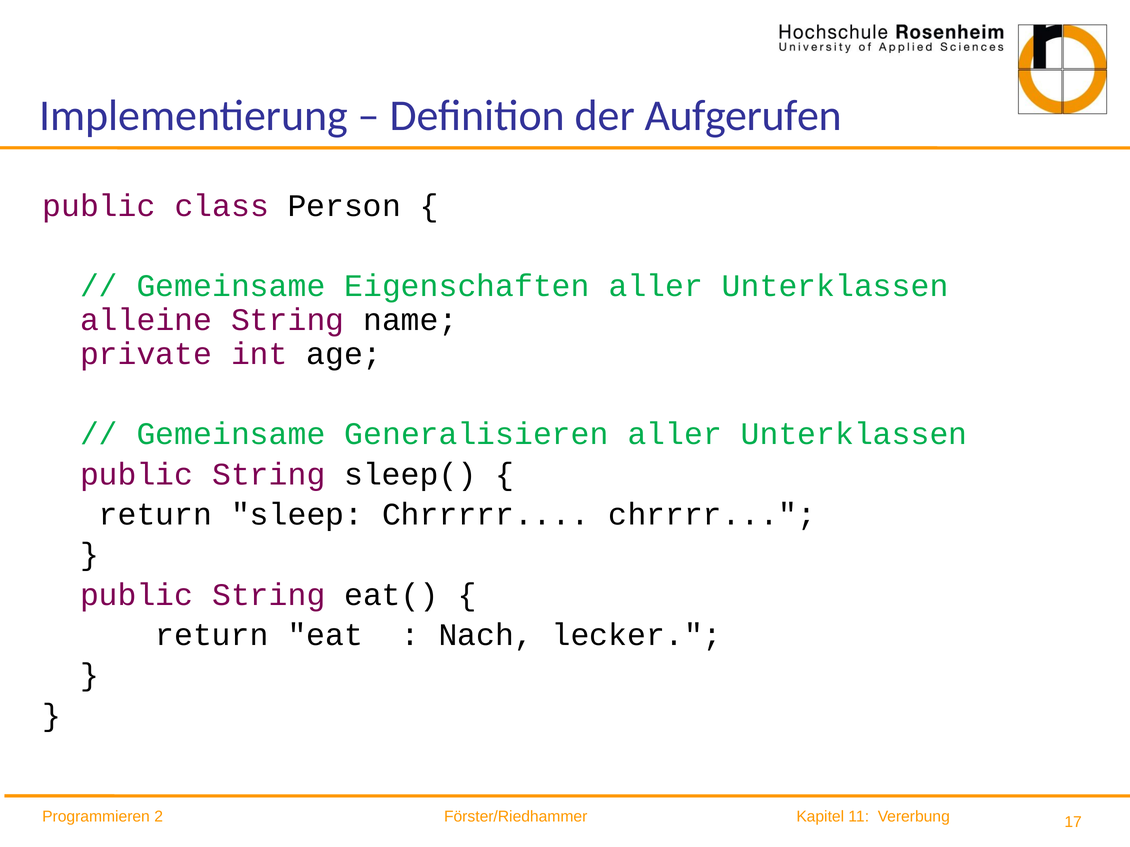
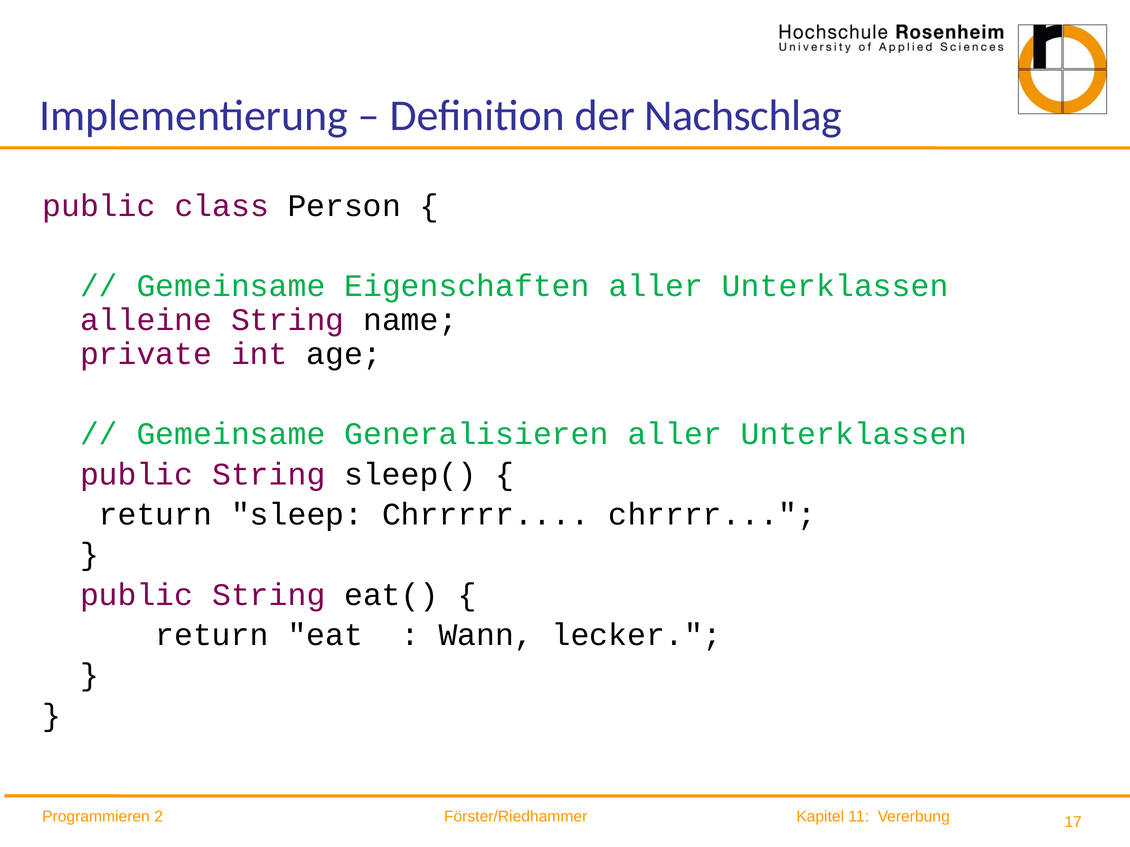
Aufgerufen: Aufgerufen -> Nachschlag (743, 116)
Nach: Nach -> Wann (486, 635)
